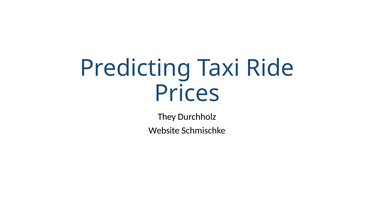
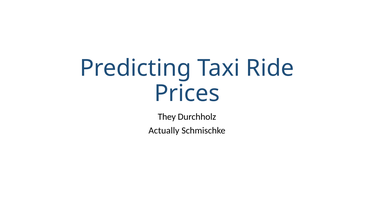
Website: Website -> Actually (164, 131)
